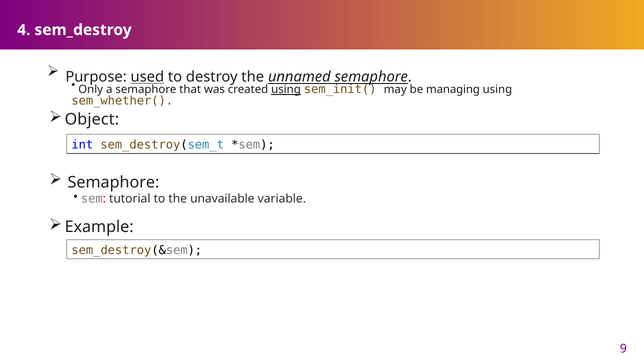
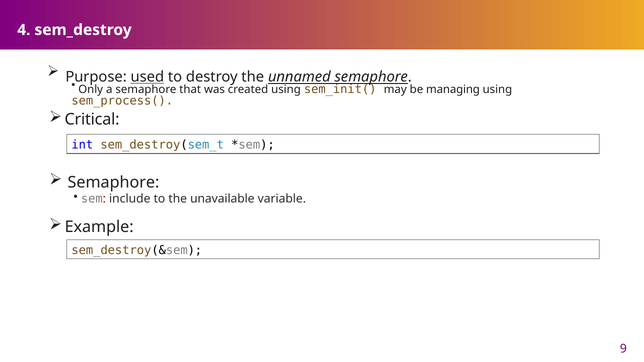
using underline: present -> none (286, 90)
sem_whether(: sem_whether( -> sem_process( (122, 101)
Object: Object -> Critical (92, 120)
tutorial: tutorial -> include (130, 199)
